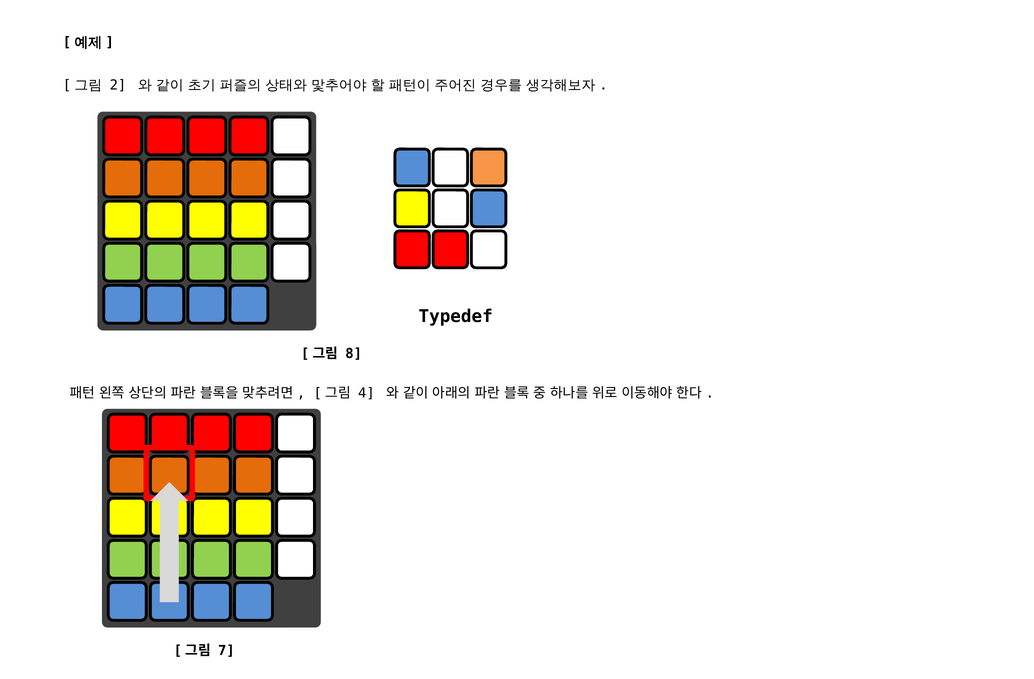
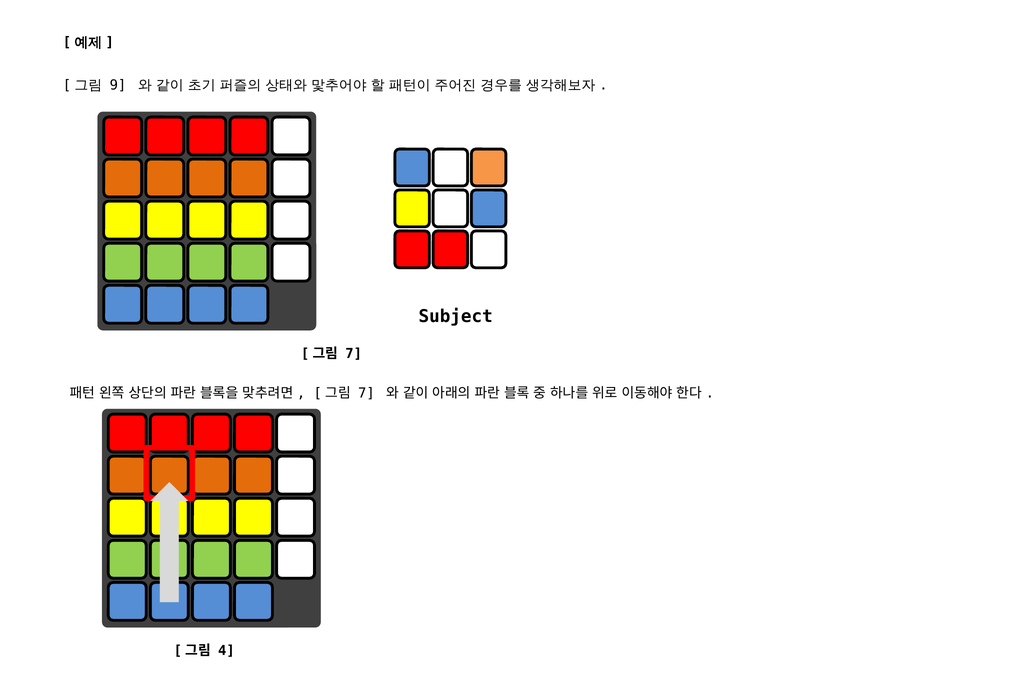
2: 2 -> 9 (118, 85)
Typedef: Typedef -> Subject (456, 317)
8: 8 -> 7 (354, 354)
4: 4 -> 7 (366, 393)
7: 7 -> 4 (226, 651)
